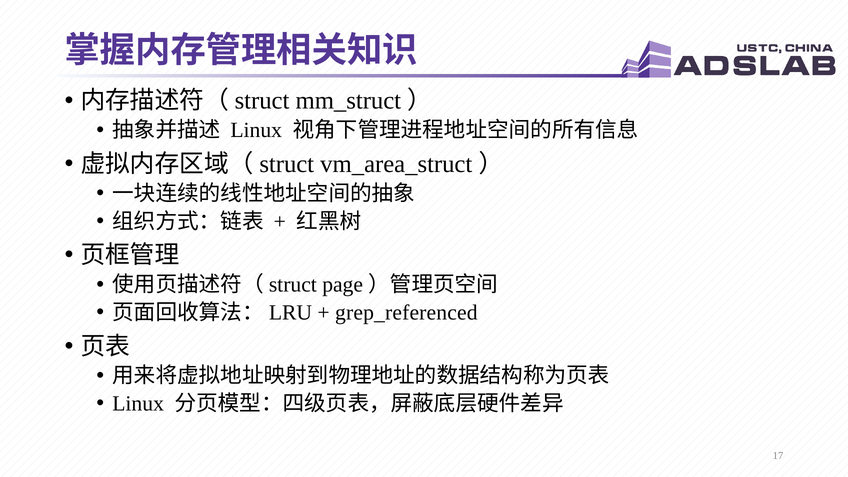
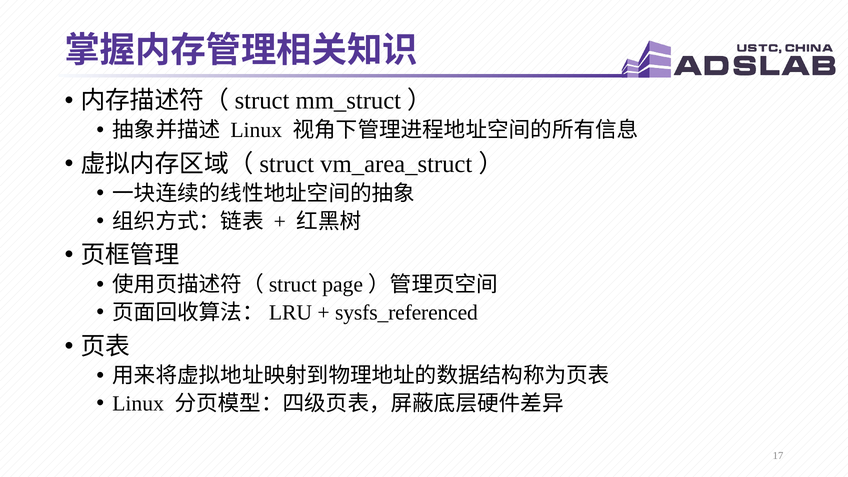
grep_referenced: grep_referenced -> sysfs_referenced (406, 312)
